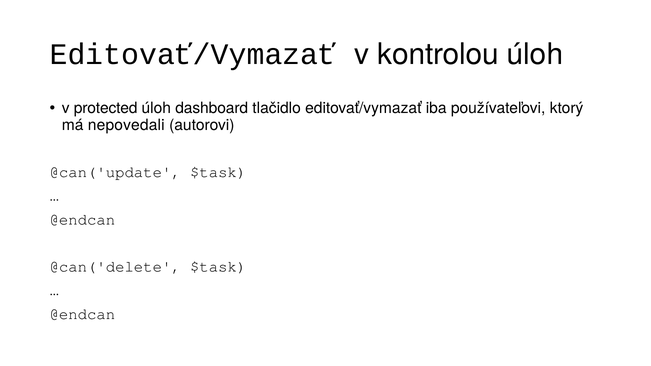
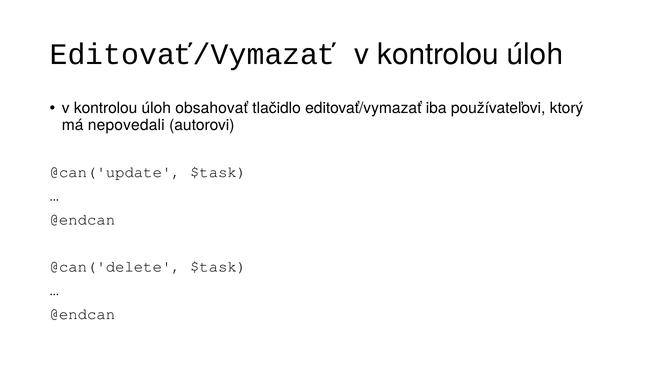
protected: protected -> kontrolou (106, 108)
dashboard: dashboard -> obsahovať (212, 108)
